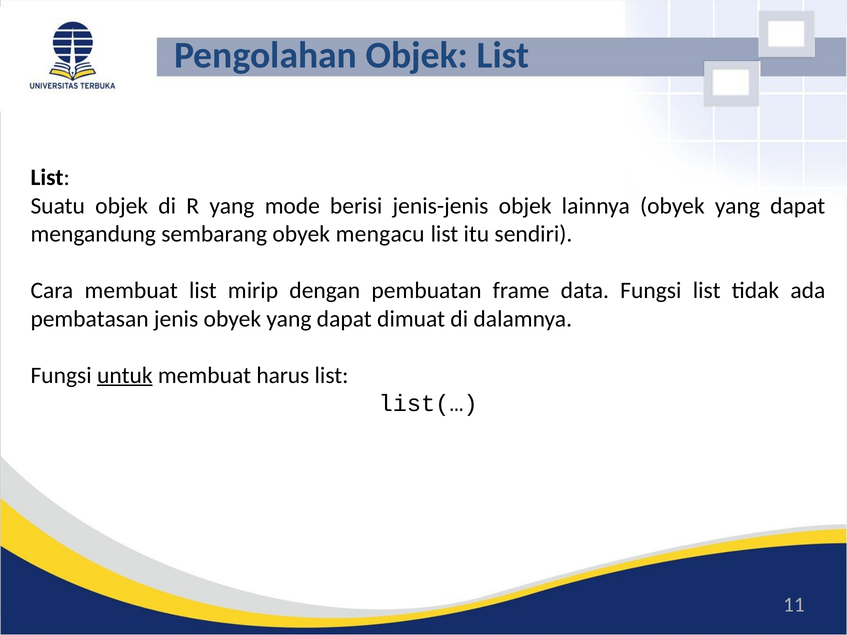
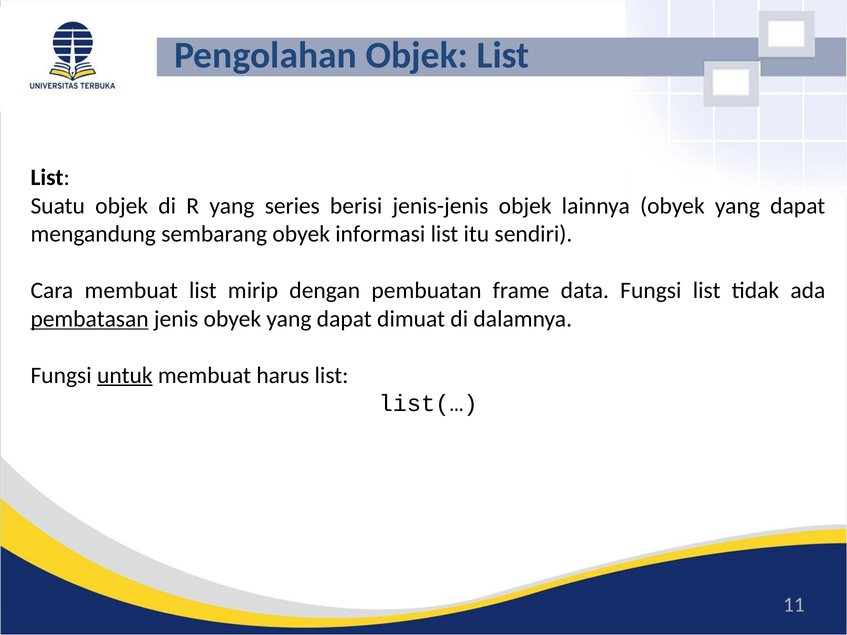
mode: mode -> series (292, 206)
mengacu: mengacu -> informasi (380, 234)
pembatasan underline: none -> present (90, 319)
